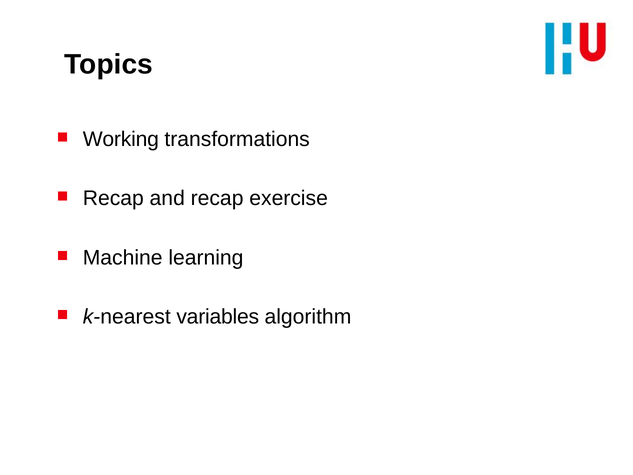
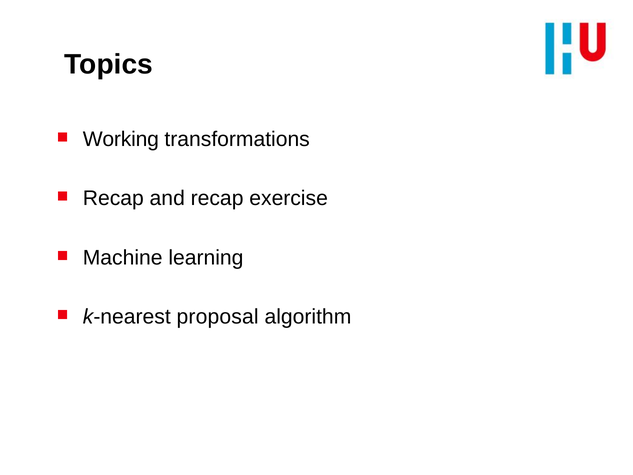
variables: variables -> proposal (218, 316)
